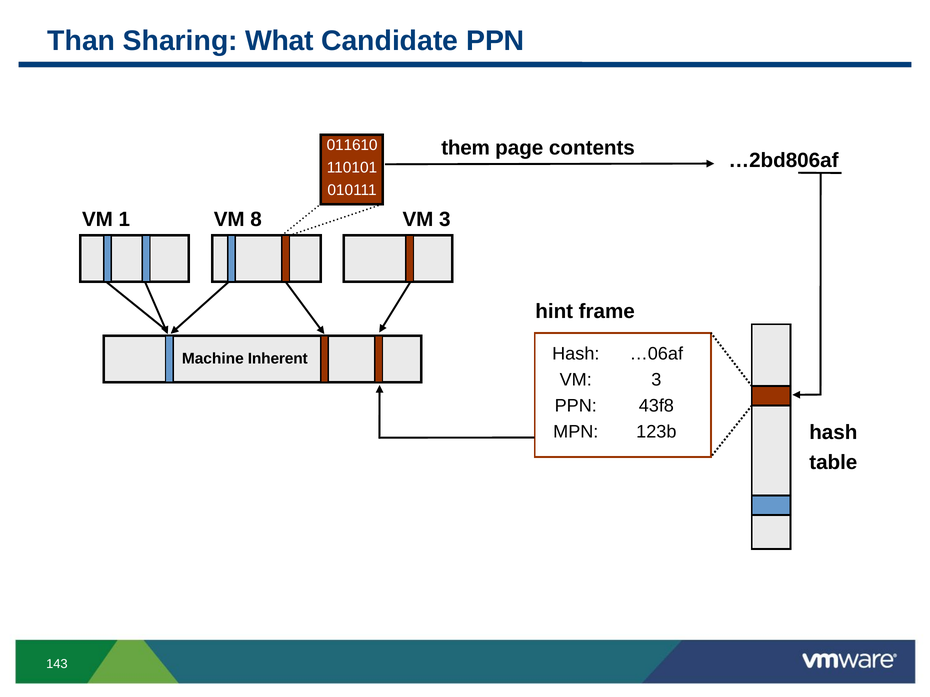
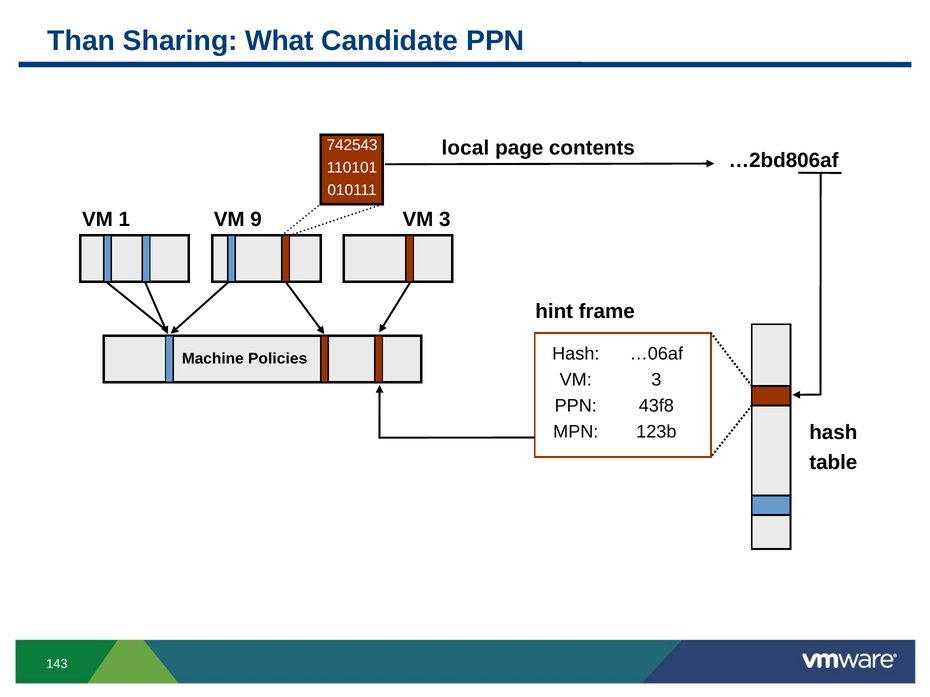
011610: 011610 -> 742543 (352, 145)
them: them -> local (465, 148)
8: 8 -> 9 (256, 220)
Inherent: Inherent -> Policies (278, 359)
